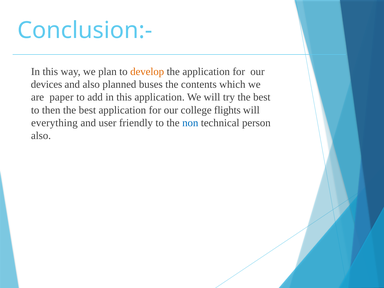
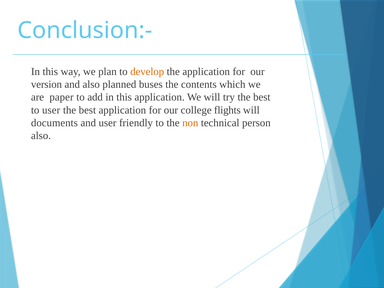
devices: devices -> version (47, 84)
to then: then -> user (51, 110)
everything: everything -> documents (54, 123)
non colour: blue -> orange (190, 123)
